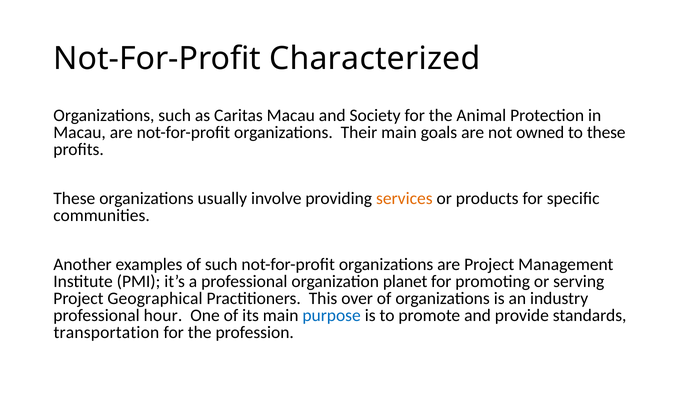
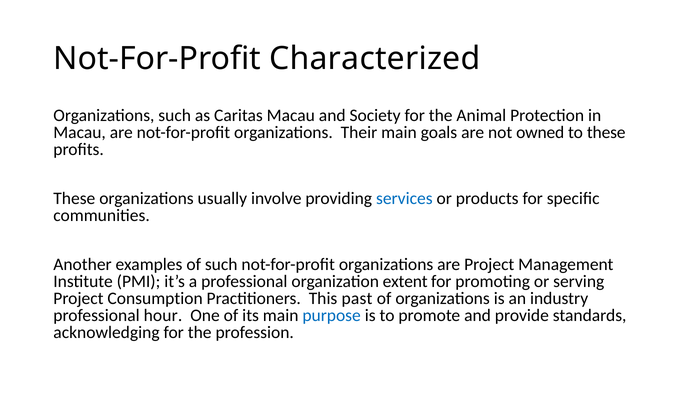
services colour: orange -> blue (404, 198)
planet: planet -> extent (405, 281)
Geographical: Geographical -> Consumption (155, 298)
over: over -> past (357, 298)
transportation: transportation -> acknowledging (106, 332)
